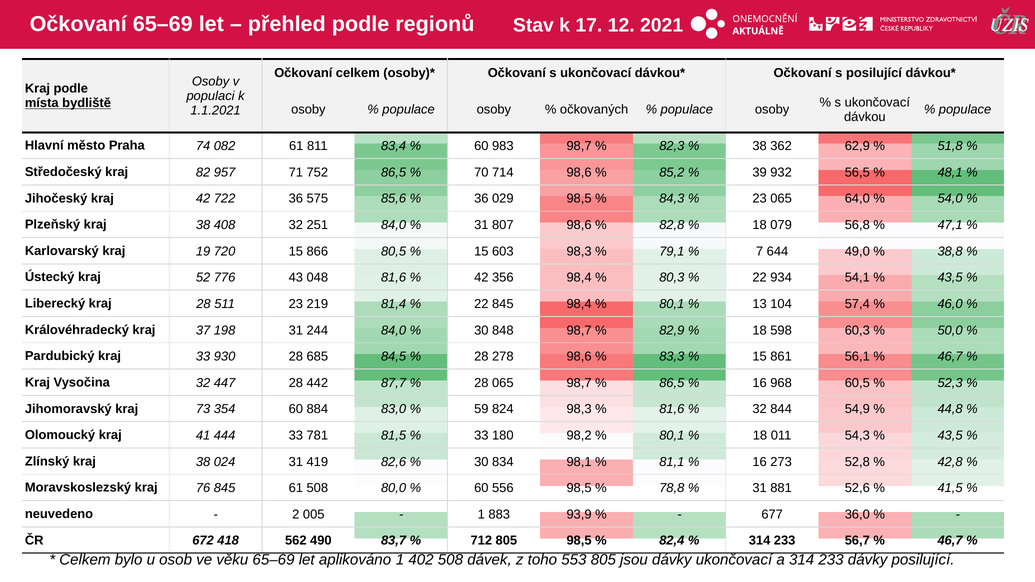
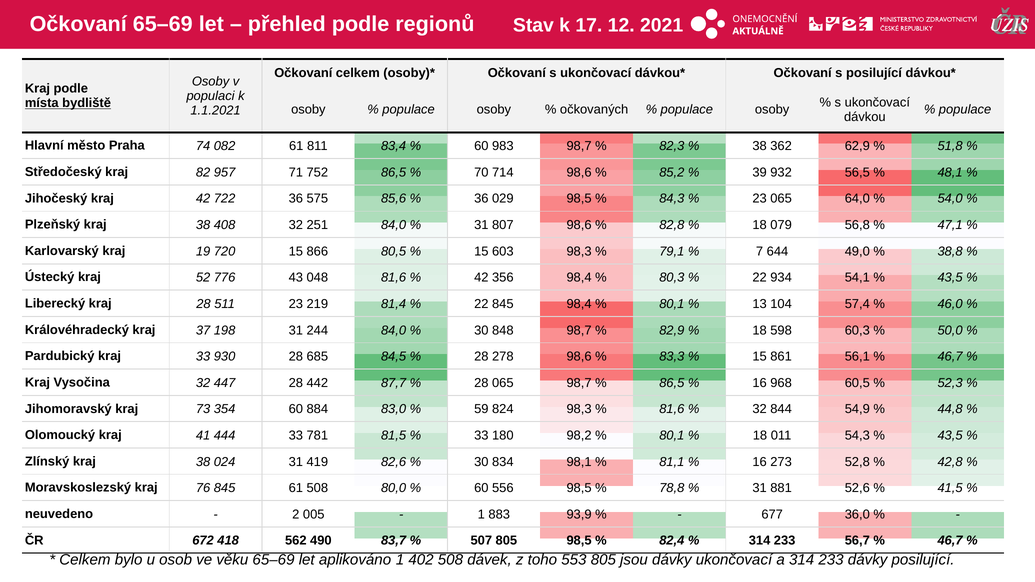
712: 712 -> 507 (481, 541)
